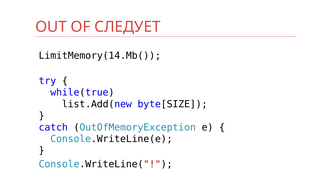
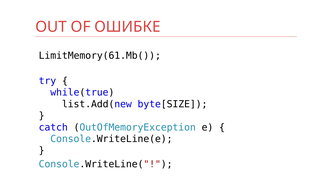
СЛЕДУЕТ: СЛЕДУЕТ -> ОШИБКЕ (127, 27)
LimitMemory(14.Mb(: LimitMemory(14.Mb( -> LimitMemory(61.Mb( (100, 56)
